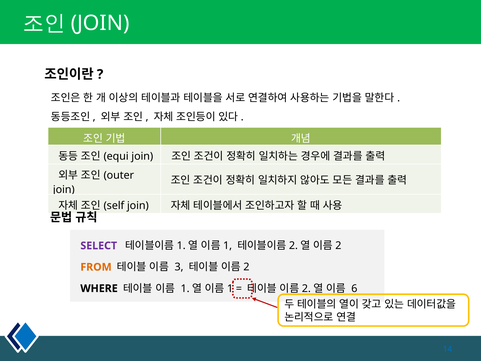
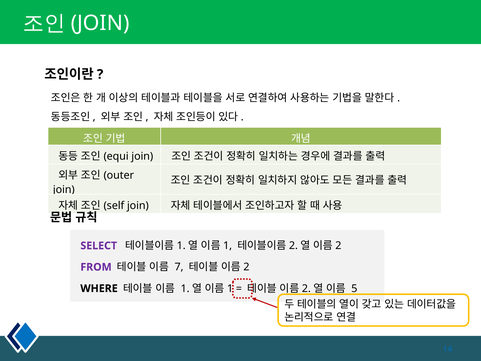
FROM colour: orange -> purple (96, 267)
3: 3 -> 7 (179, 267)
6: 6 -> 5 (354, 288)
